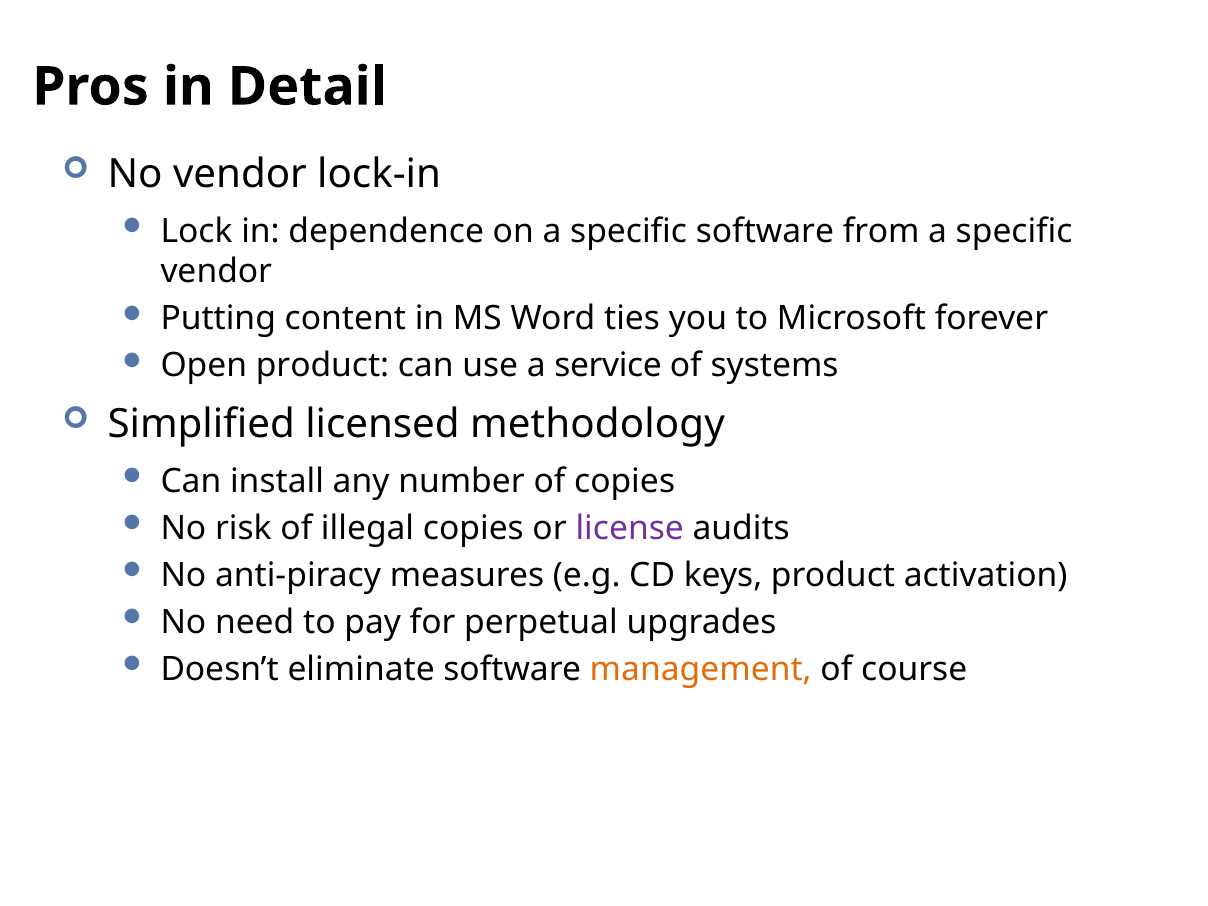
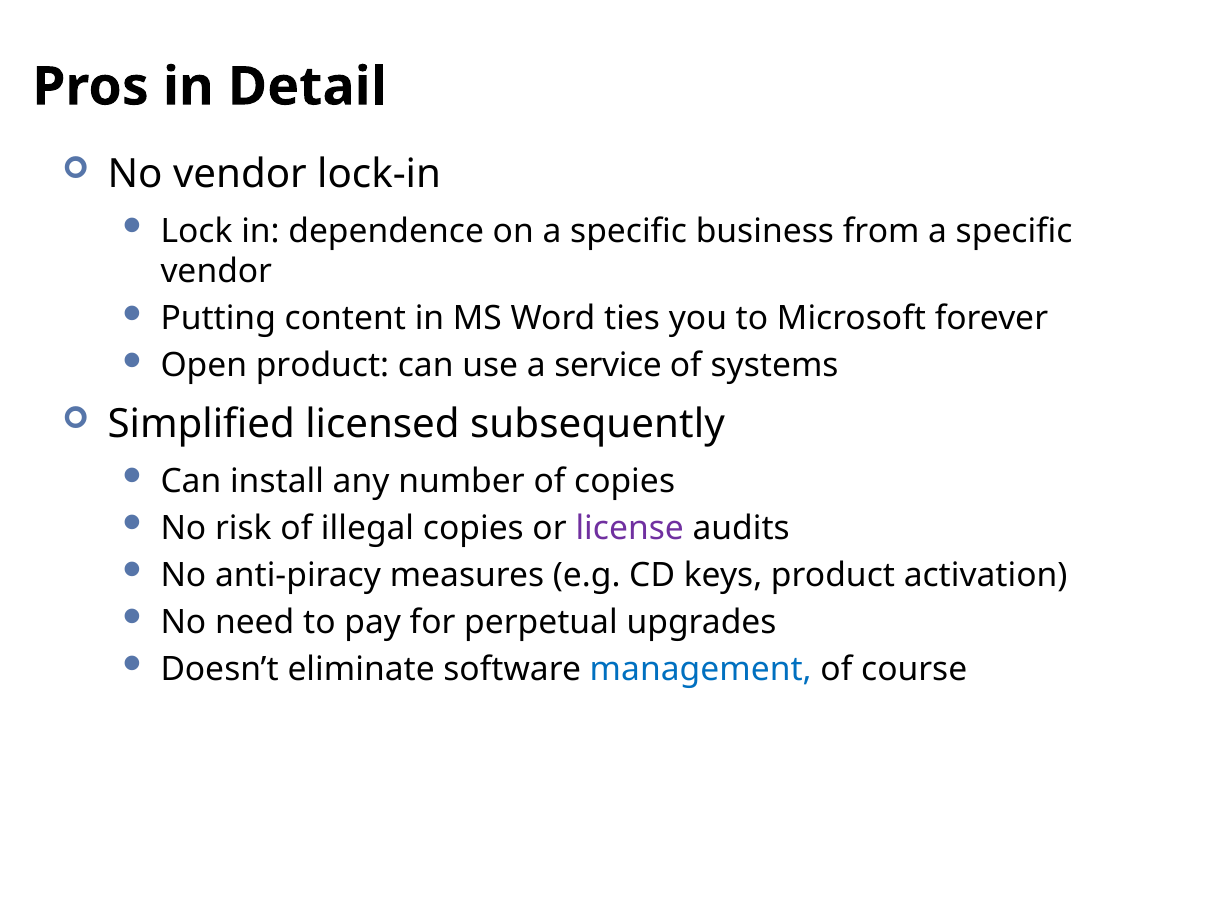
specific software: software -> business (765, 231)
methodology: methodology -> subsequently (597, 424)
management colour: orange -> blue (701, 669)
